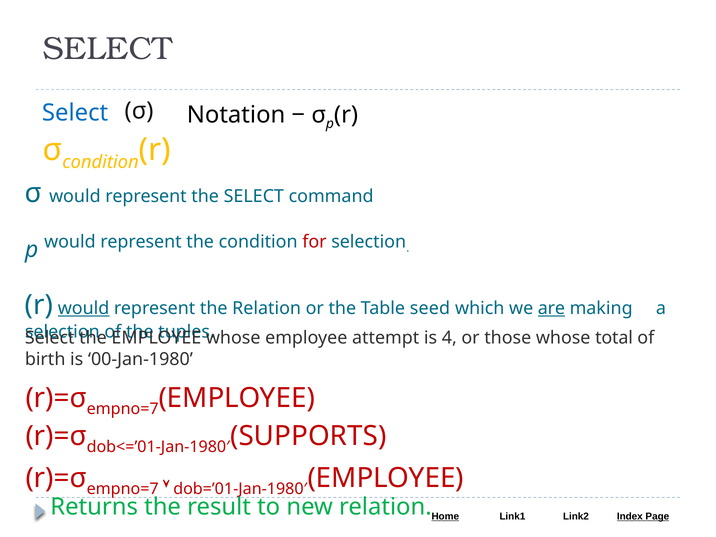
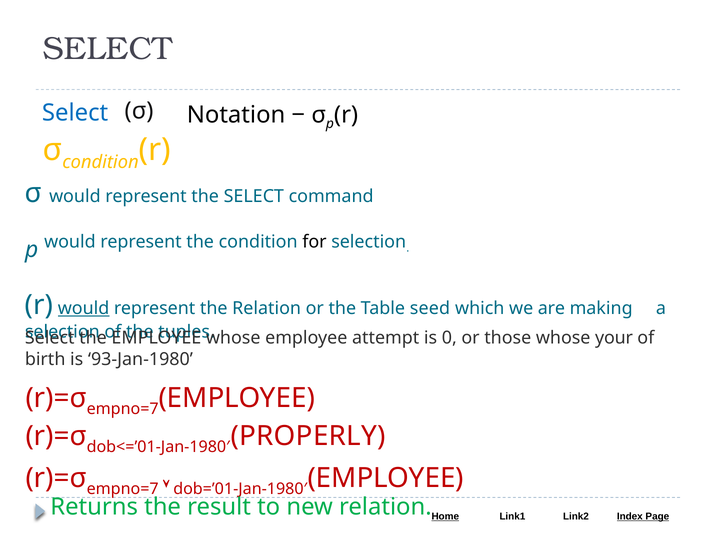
for colour: red -> black (314, 242)
are underline: present -> none (551, 308)
4: 4 -> 0 (449, 338)
total: total -> your (614, 338)
00-Jan-1980: 00-Jan-1980 -> 93-Jan-1980 (140, 359)
SUPPORTS: SUPPORTS -> PROPERLY (308, 436)
